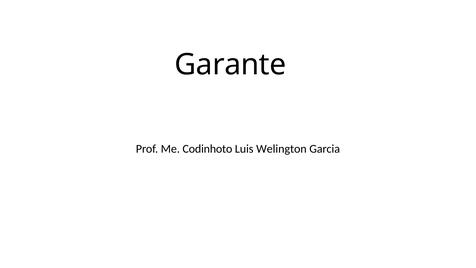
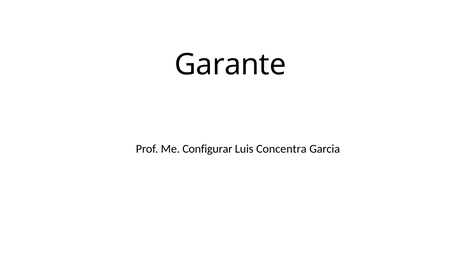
Codinhoto: Codinhoto -> Configurar (207, 149)
Welington: Welington -> Concentra (281, 149)
